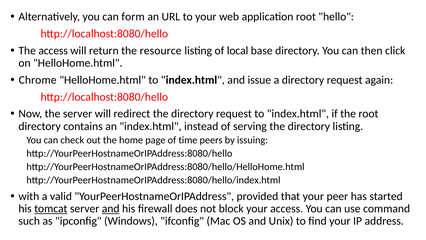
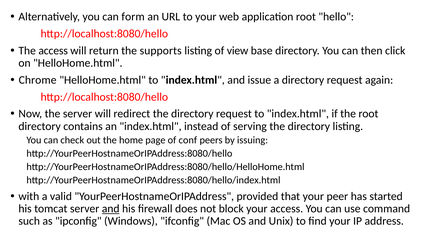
resource: resource -> supports (161, 51)
local: local -> view (238, 51)
time: time -> conf (188, 140)
tomcat underline: present -> none (51, 208)
